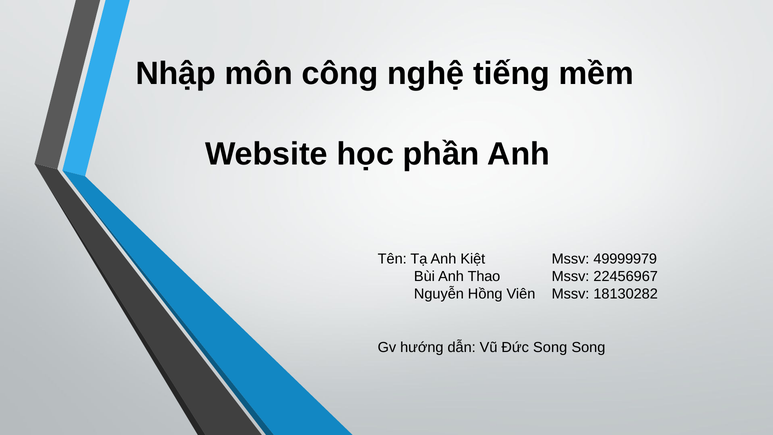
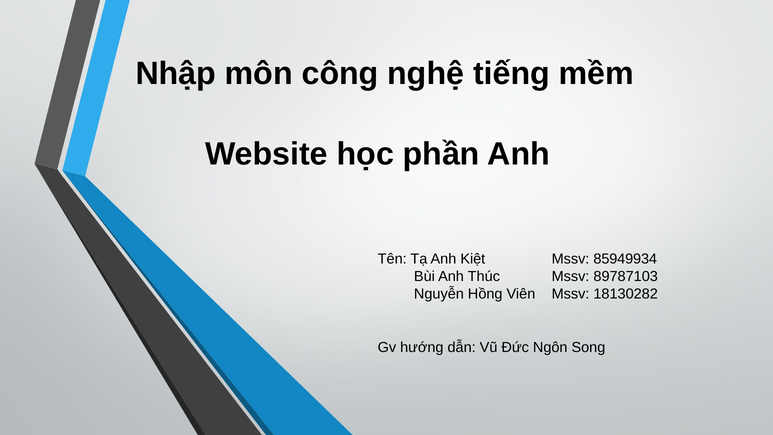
49999979: 49999979 -> 85949934 (625, 259)
Thao: Thao -> Thúc (484, 276)
22456967: 22456967 -> 89787103 (626, 276)
Đức Song: Song -> Ngôn (550, 347)
